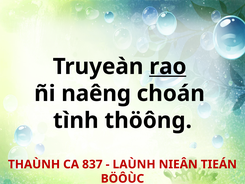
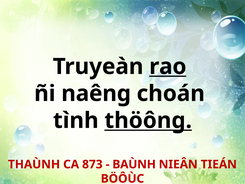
thöông underline: none -> present (148, 120)
837: 837 -> 873 (92, 164)
LAÙNH: LAÙNH -> BAÙNH (134, 164)
